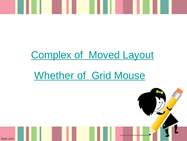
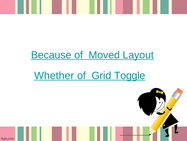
Complex: Complex -> Because (51, 55)
Mouse: Mouse -> Toggle (130, 75)
